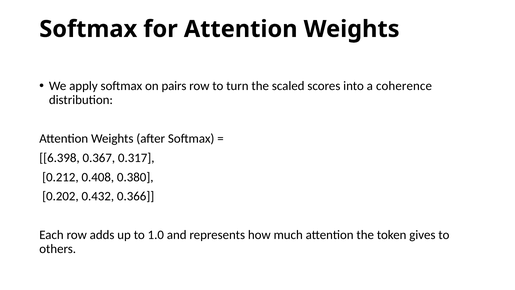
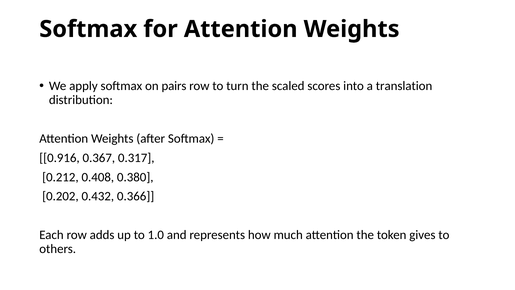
coherence: coherence -> translation (404, 86)
6.398: 6.398 -> 0.916 (59, 158)
